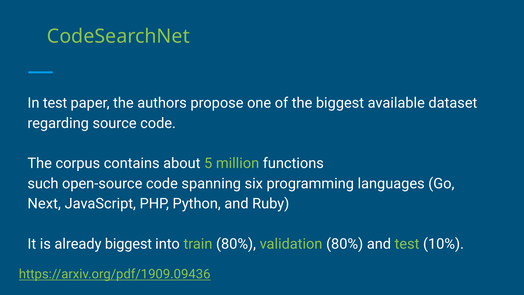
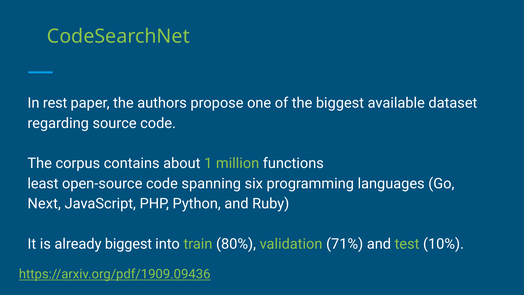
In test: test -> rest (55, 103)
5: 5 -> 1 (208, 163)
such: such -> least (43, 183)
validation 80%: 80% -> 71% (345, 244)
